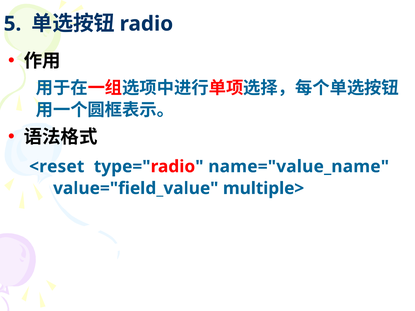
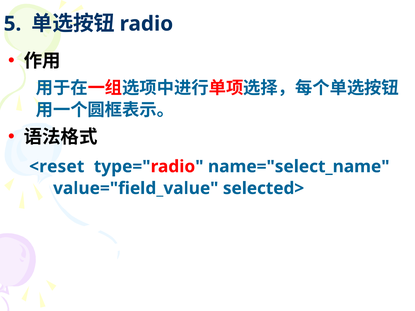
name="value_name: name="value_name -> name="select_name (299, 167)
multiple>: multiple> -> selected> (264, 188)
